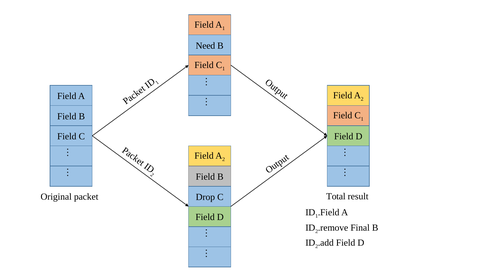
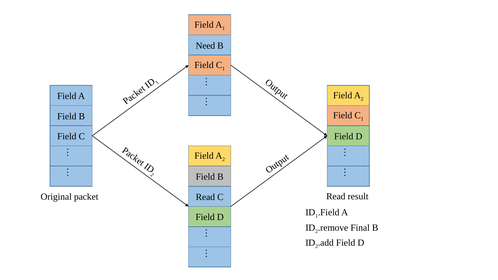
packet Total: Total -> Read (336, 196)
Drop: Drop -> Read (205, 197)
